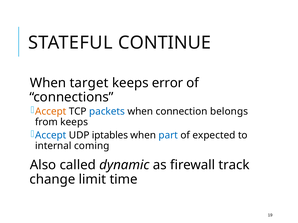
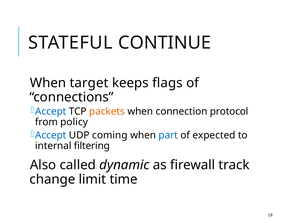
error: error -> flags (167, 83)
Accept colour: orange -> blue (51, 112)
packets colour: blue -> orange (107, 112)
belongs: belongs -> protocol (229, 112)
from keeps: keeps -> policy (74, 122)
iptables: iptables -> coming (110, 136)
coming: coming -> filtering (92, 146)
